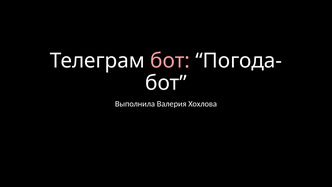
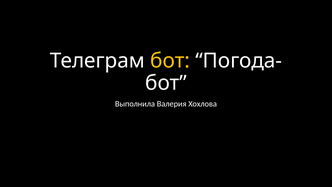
бот colour: pink -> yellow (170, 61)
